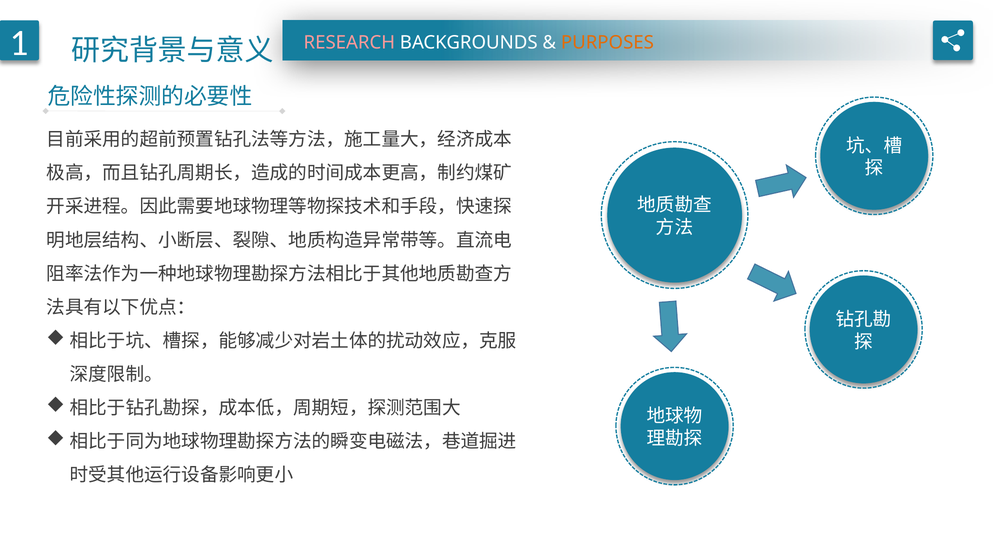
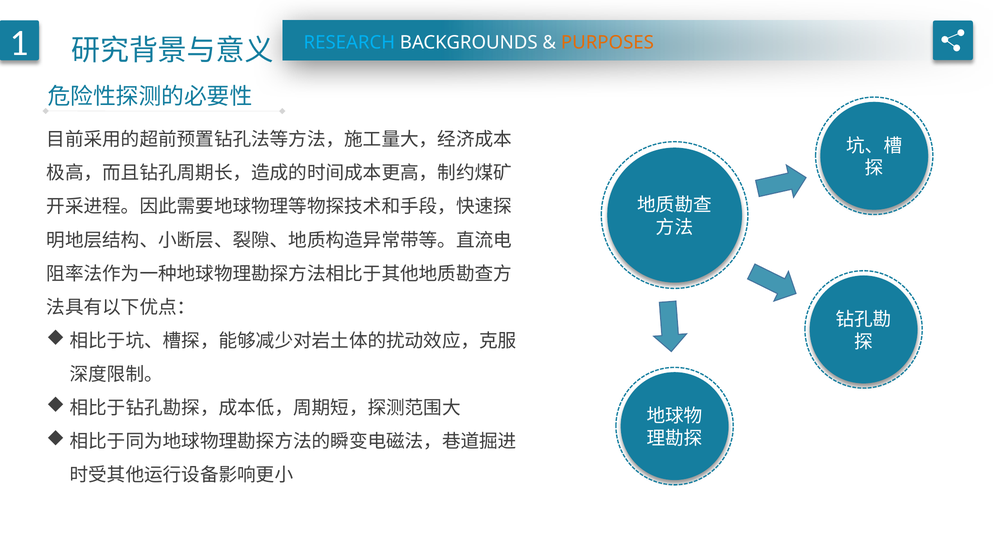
RESEARCH colour: pink -> light blue (349, 42)
